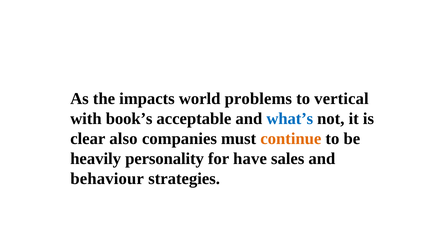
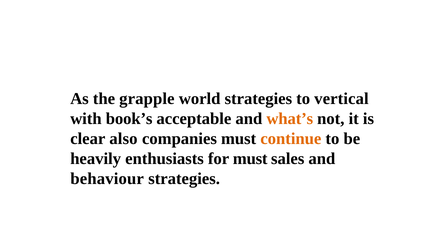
impacts: impacts -> grapple (147, 99)
world problems: problems -> strategies (258, 99)
what’s colour: blue -> orange (290, 119)
personality: personality -> enthusiasts (165, 159)
for have: have -> must (250, 159)
